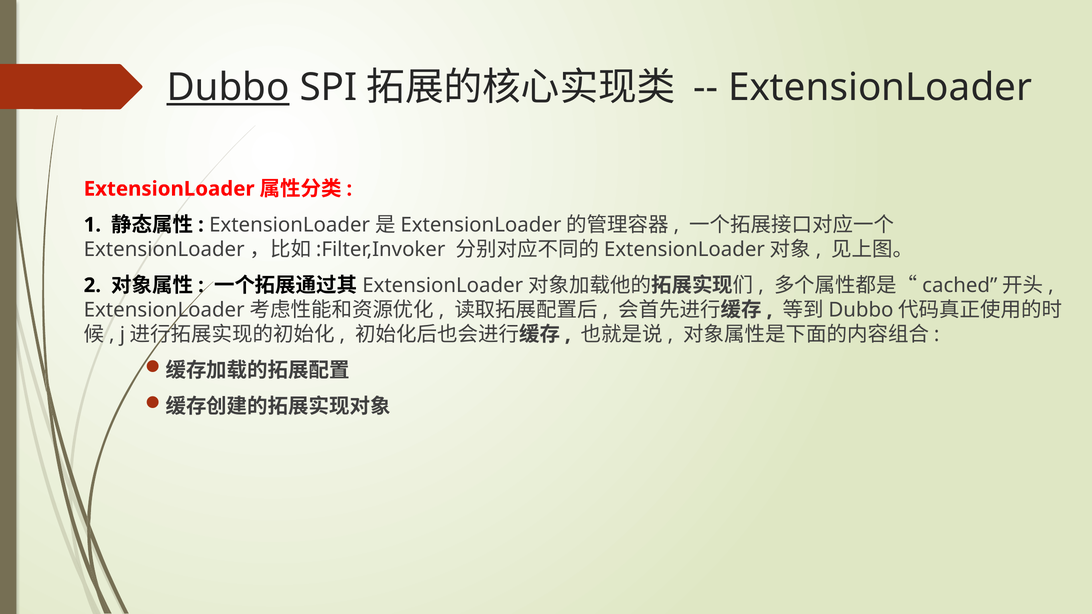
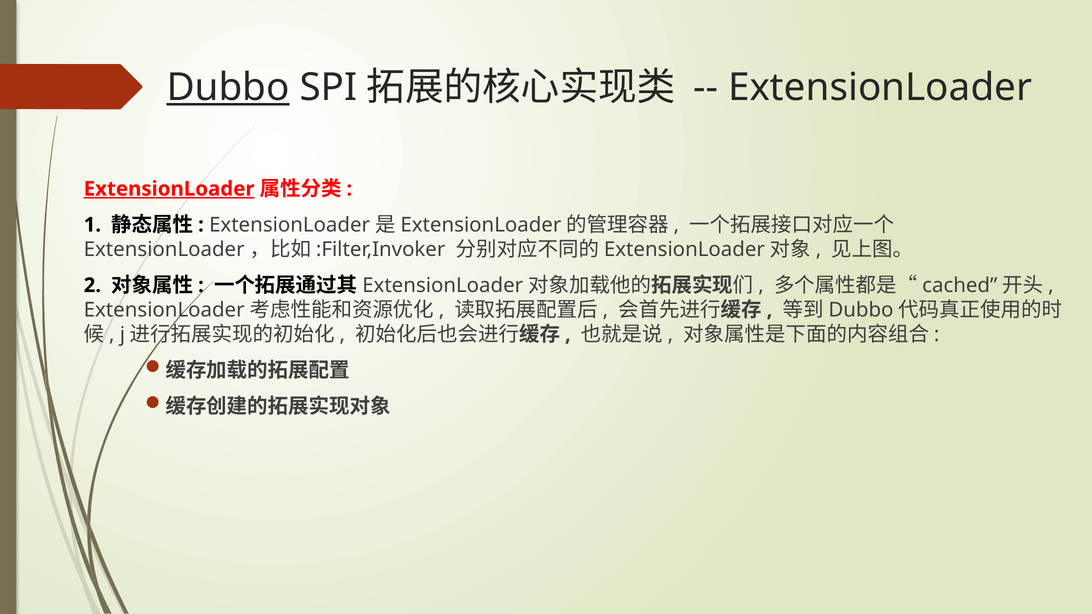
ExtensionLoader underline: none -> present (169, 189)
